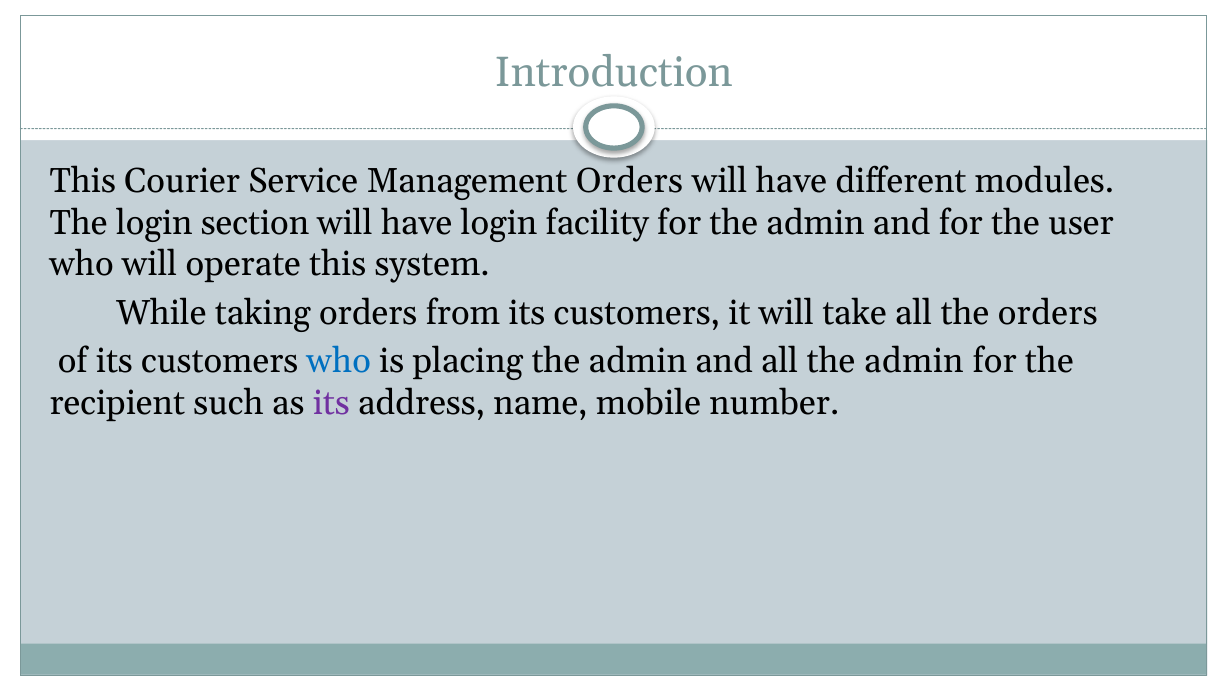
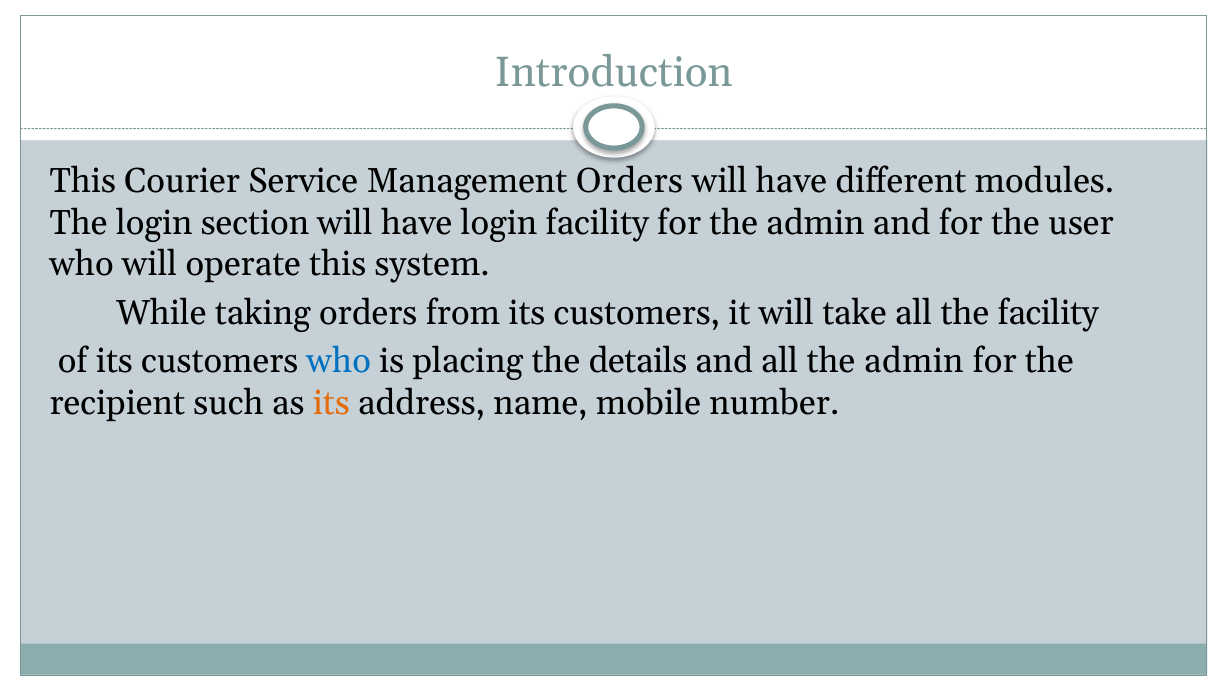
the orders: orders -> facility (1048, 313)
placing the admin: admin -> details (638, 361)
its colour: purple -> orange (331, 403)
